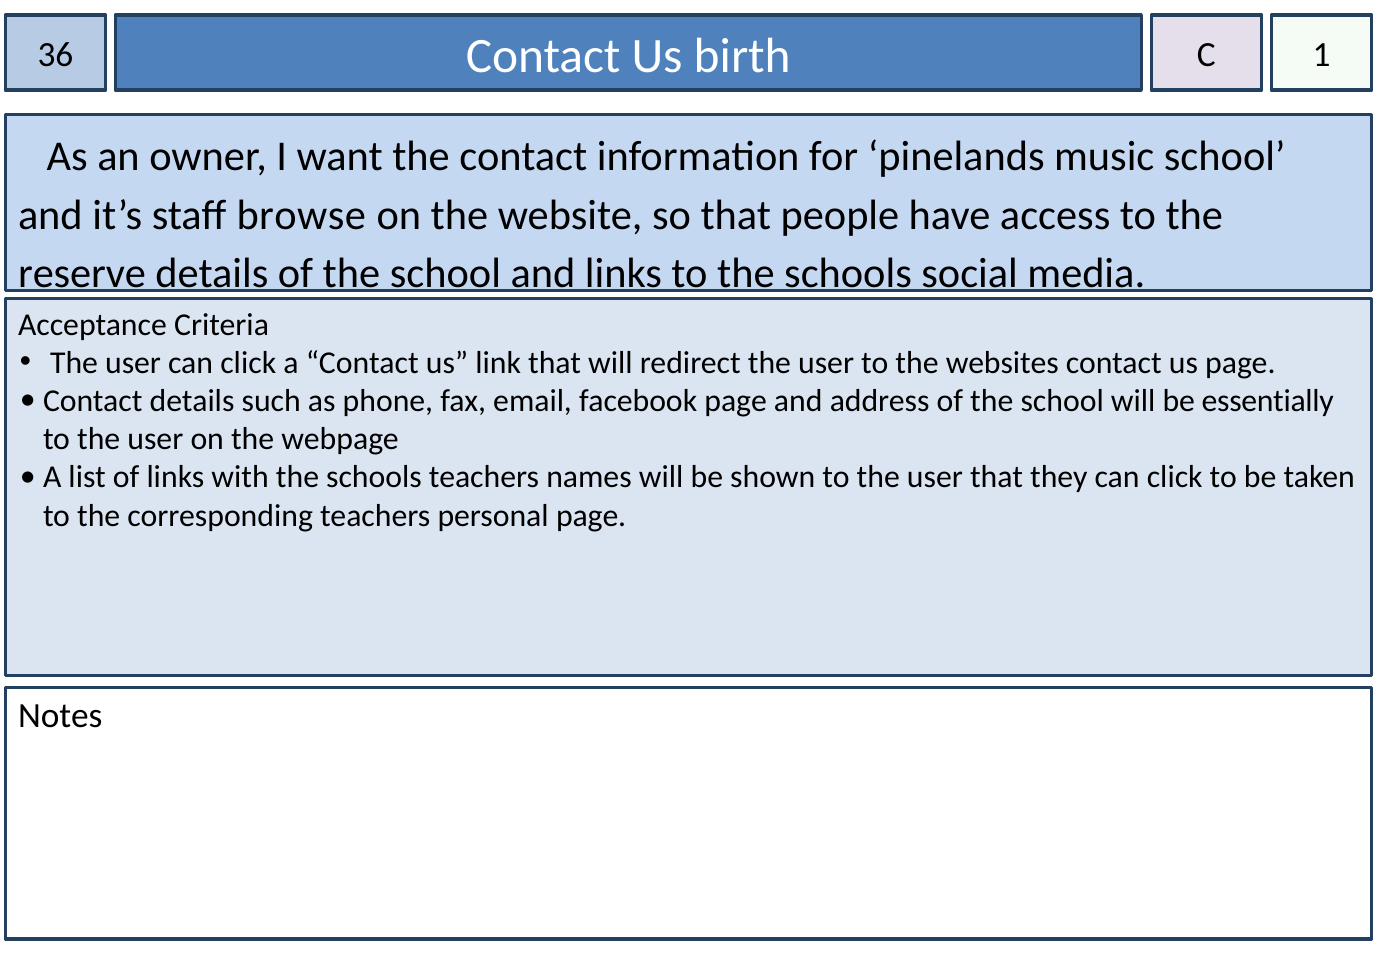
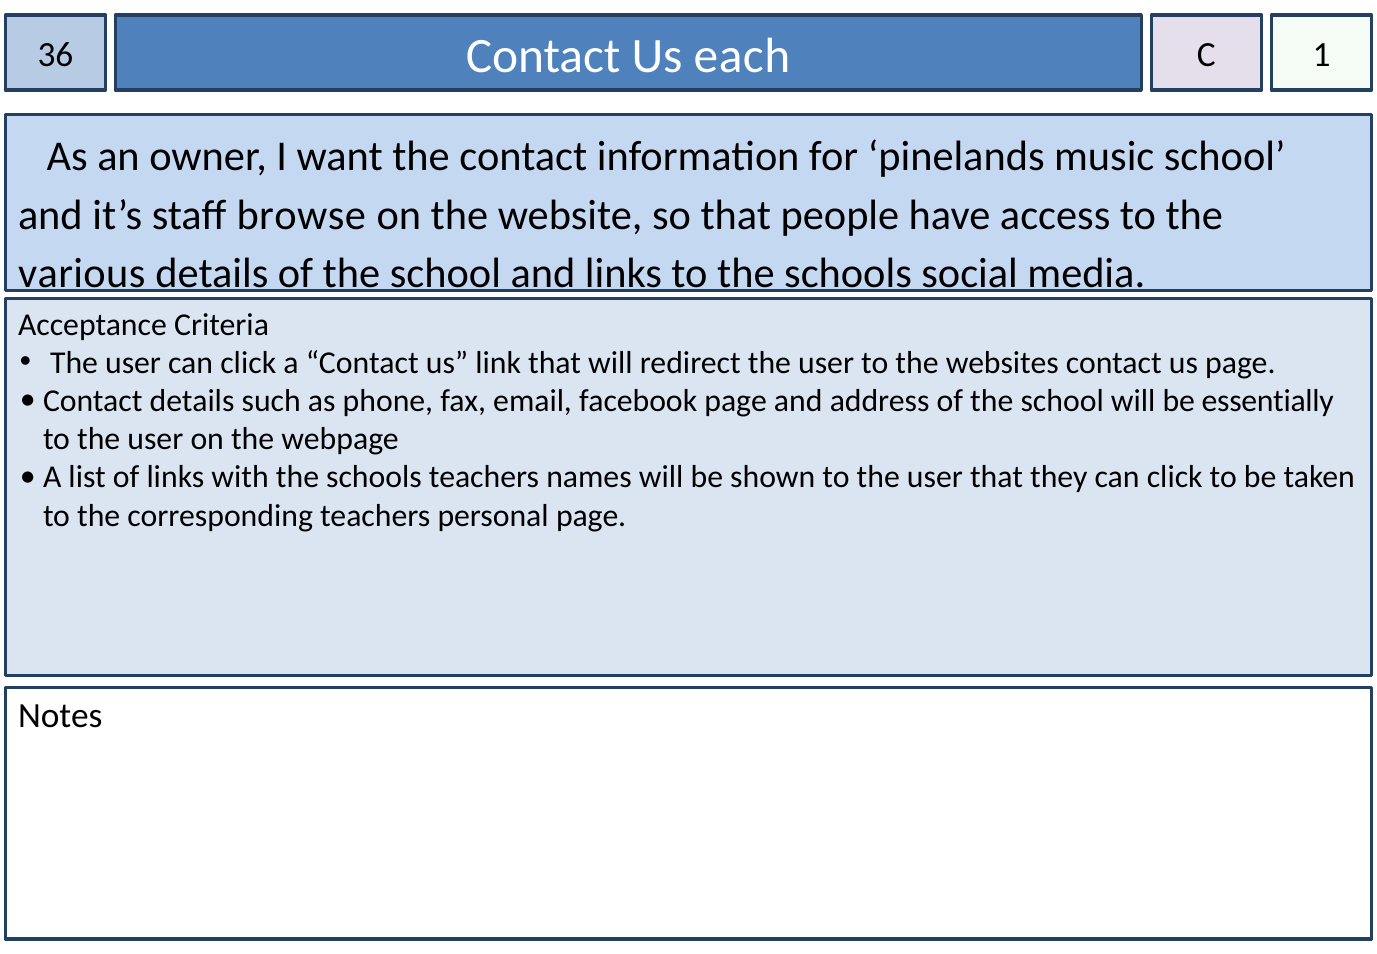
birth: birth -> each (742, 56)
reserve: reserve -> various (82, 274)
